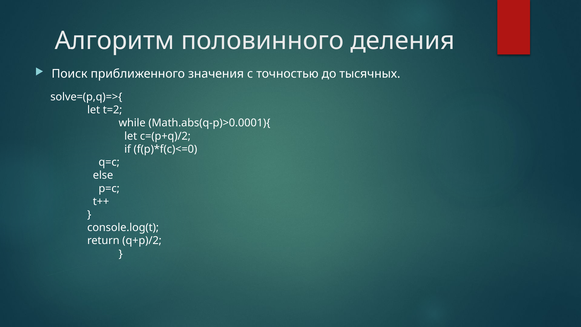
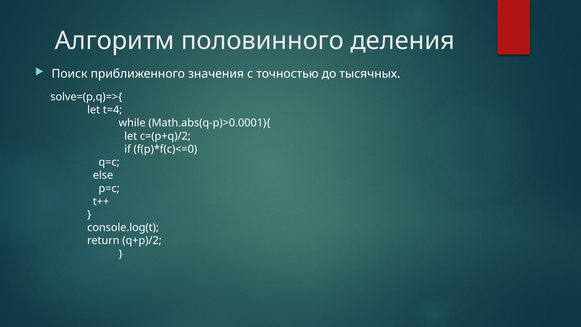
t=2: t=2 -> t=4 (113, 110)
